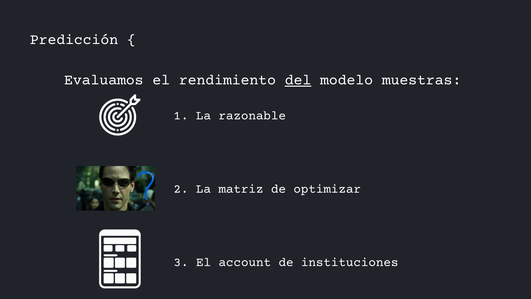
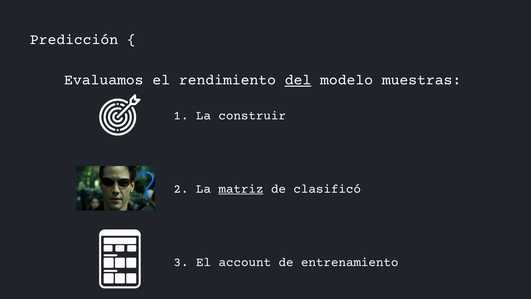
razonable: razonable -> construir (252, 115)
matriz underline: none -> present (241, 188)
optimizar: optimizar -> clasificó (327, 188)
instituciones: instituciones -> entrenamiento (350, 262)
